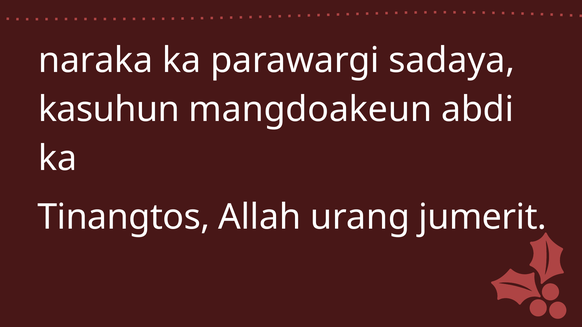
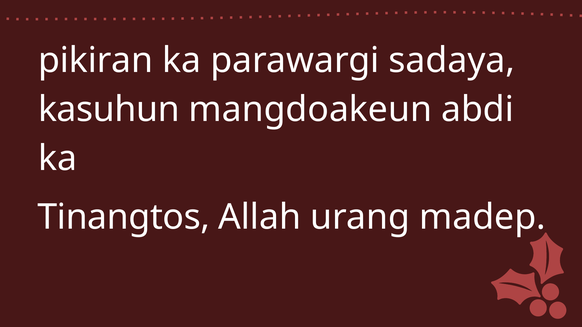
naraka: naraka -> pikiran (96, 60)
jumerit: jumerit -> madep (483, 217)
